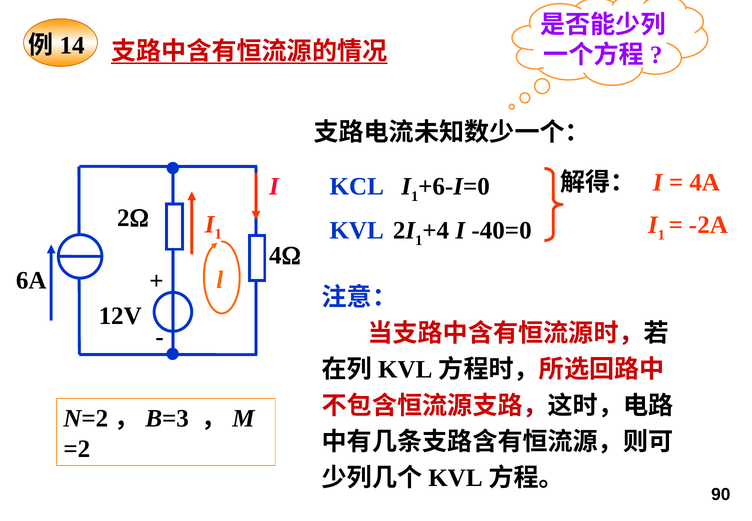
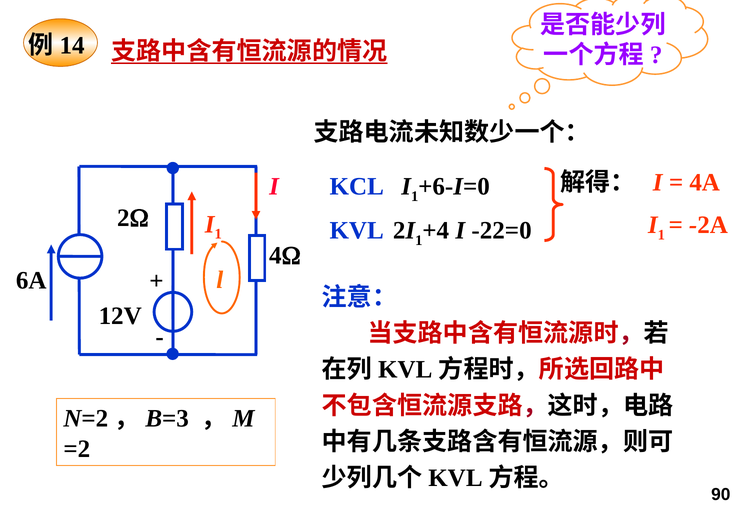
-40=0: -40=0 -> -22=0 (502, 231)
